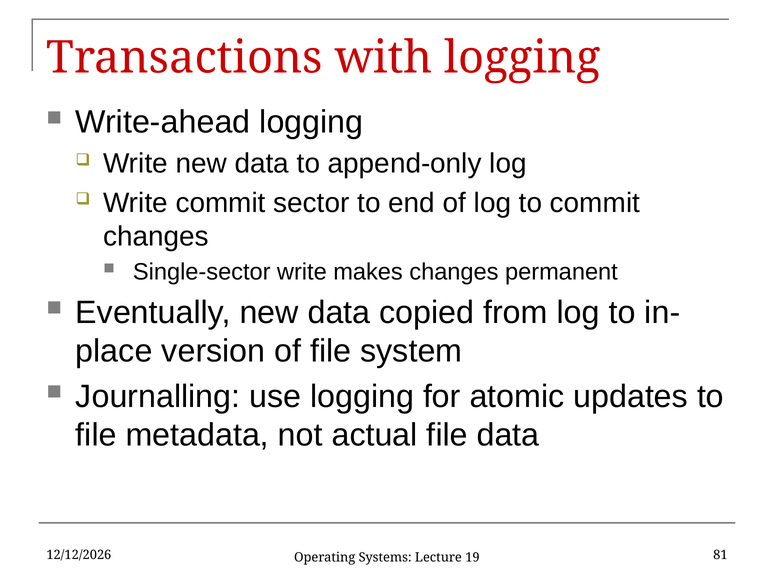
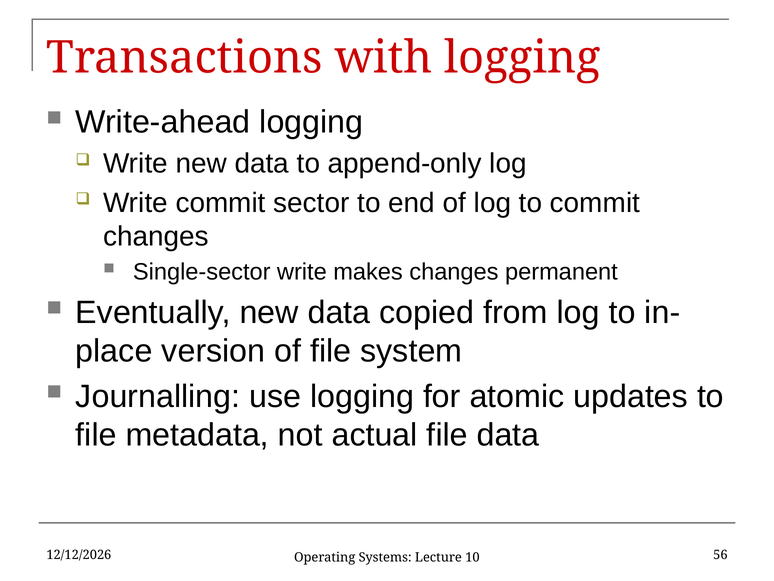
81: 81 -> 56 (720, 554)
19: 19 -> 10 (472, 557)
